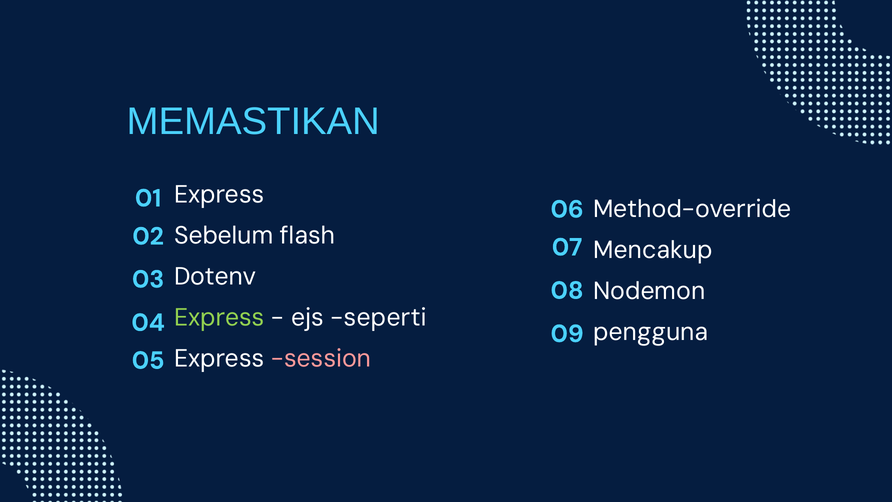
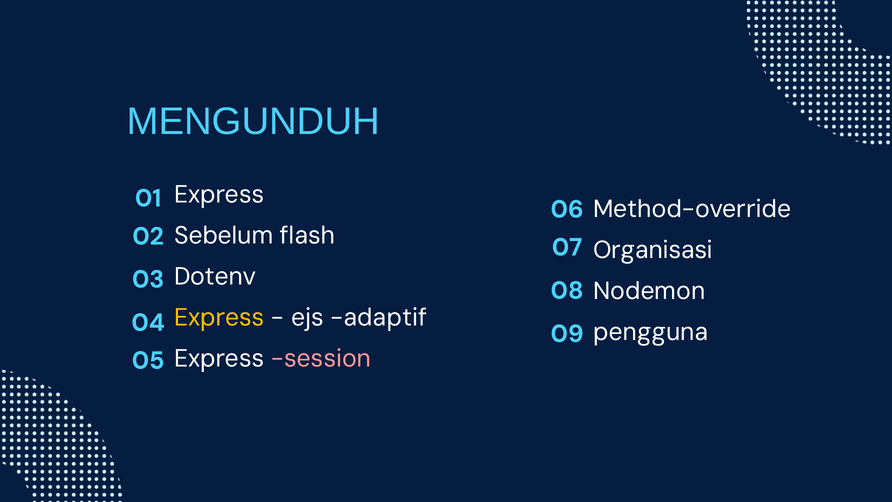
MEMASTIKAN: MEMASTIKAN -> MENGUNDUH (253, 122)
Mencakup: Mencakup -> Organisasi (653, 250)
Express colour: light green -> yellow (219, 317)
seperti: seperti -> adaptif (379, 317)
